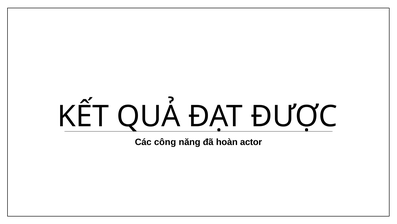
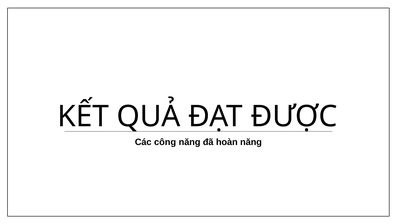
hoàn actor: actor -> năng (251, 142)
